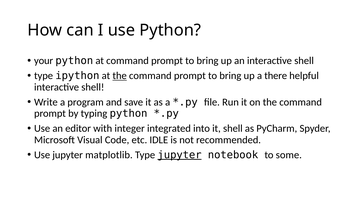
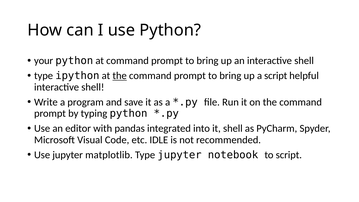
a there: there -> script (276, 76)
integer: integer -> pandas (130, 128)
jupyter underline: present -> none (180, 155)
to some: some -> script (289, 155)
